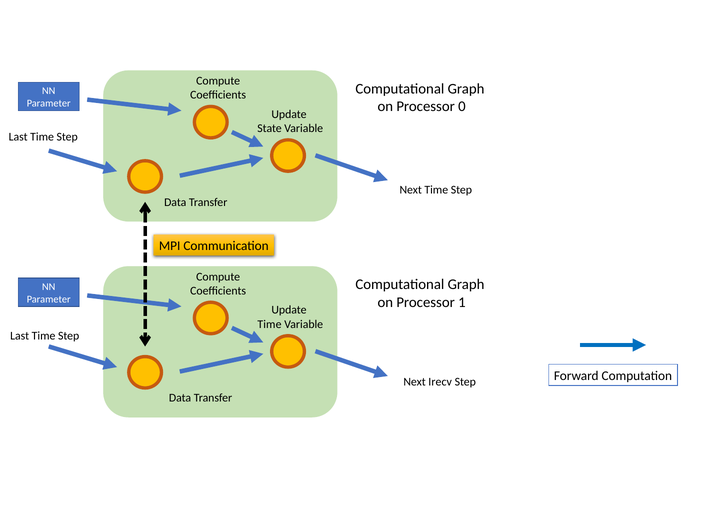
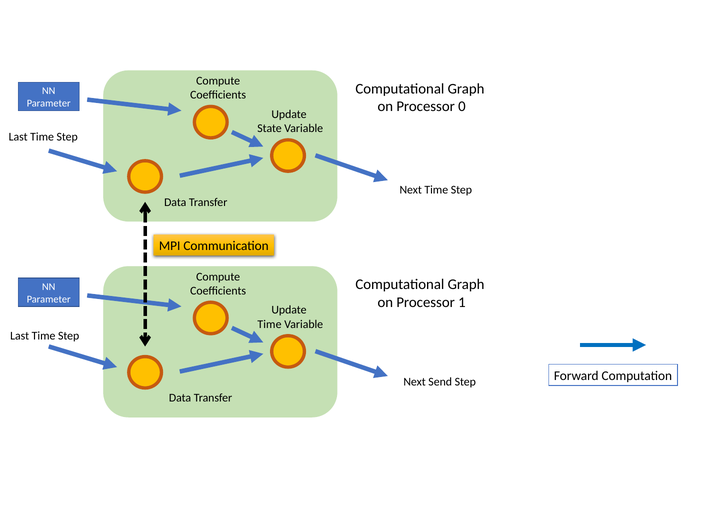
Irecv: Irecv -> Send (440, 382)
